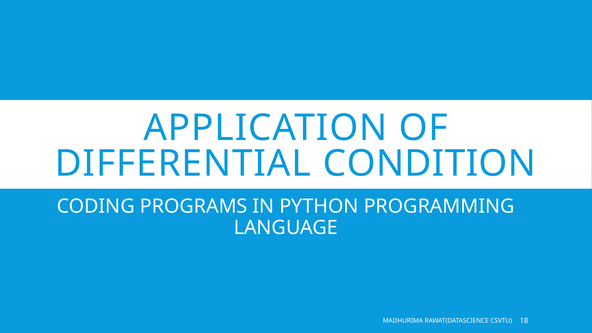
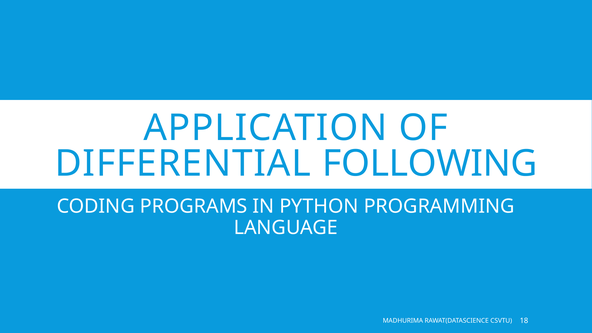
CONDITION: CONDITION -> FOLLOWING (430, 164)
